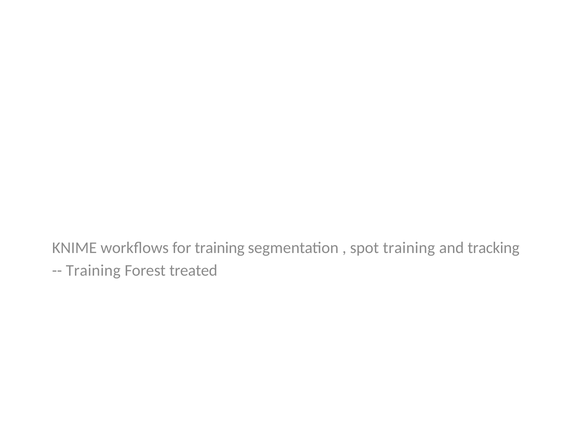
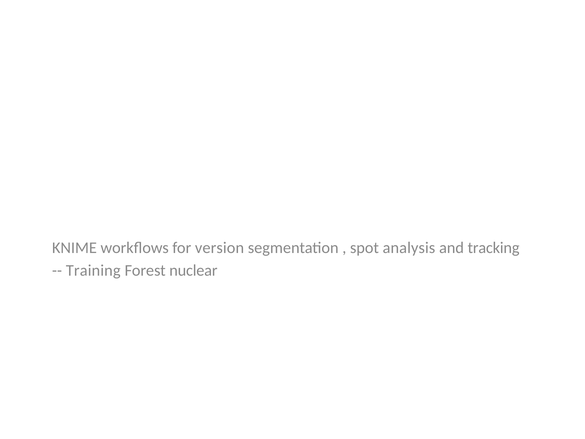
for training: training -> version (220, 248)
spot training: training -> analysis (409, 248)
treated: treated -> nuclear (193, 270)
